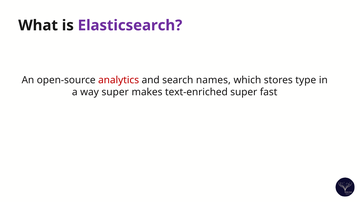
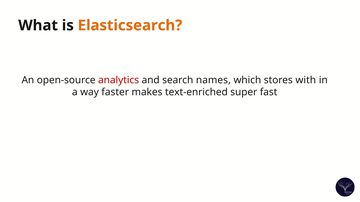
Elasticsearch colour: purple -> orange (130, 25)
type: type -> with (306, 80)
way super: super -> faster (115, 92)
